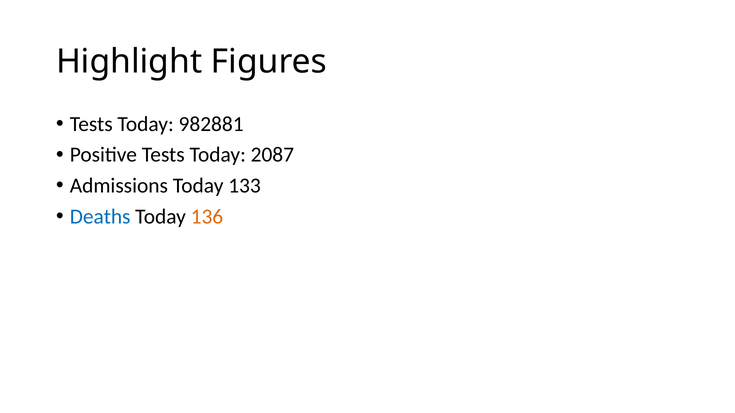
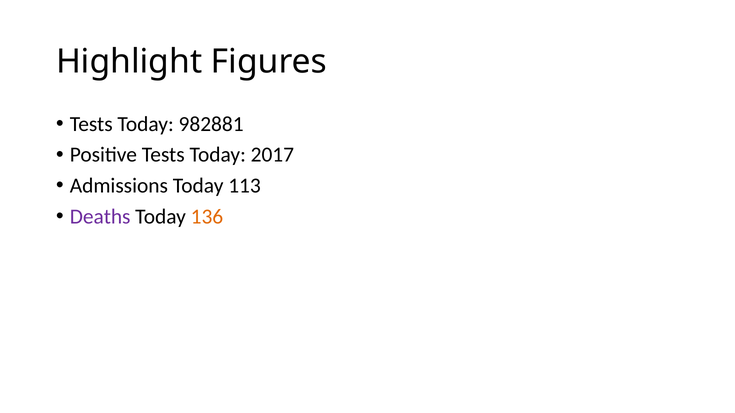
2087: 2087 -> 2017 (272, 155)
133: 133 -> 113 (245, 186)
Deaths colour: blue -> purple (100, 217)
